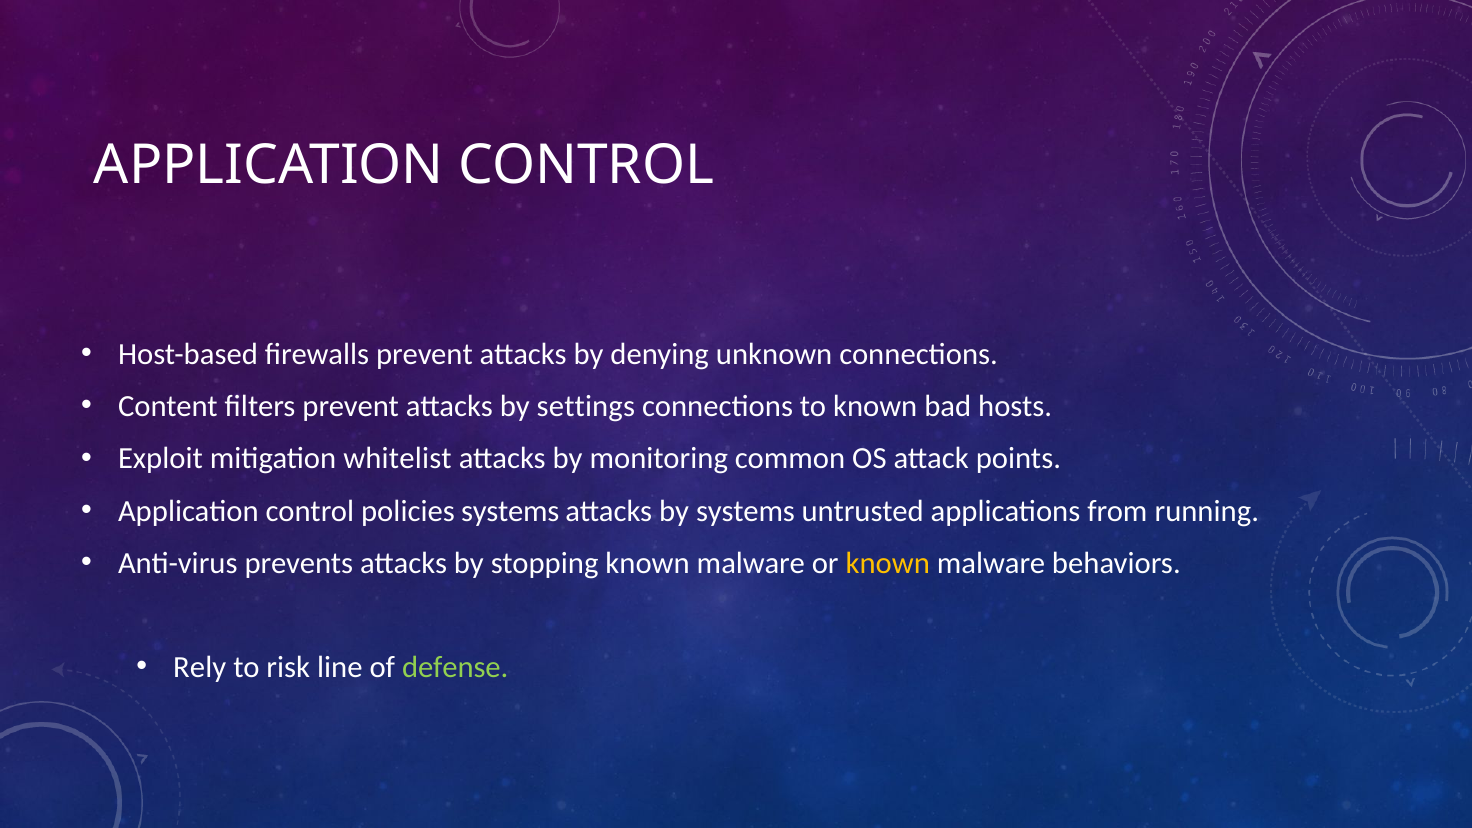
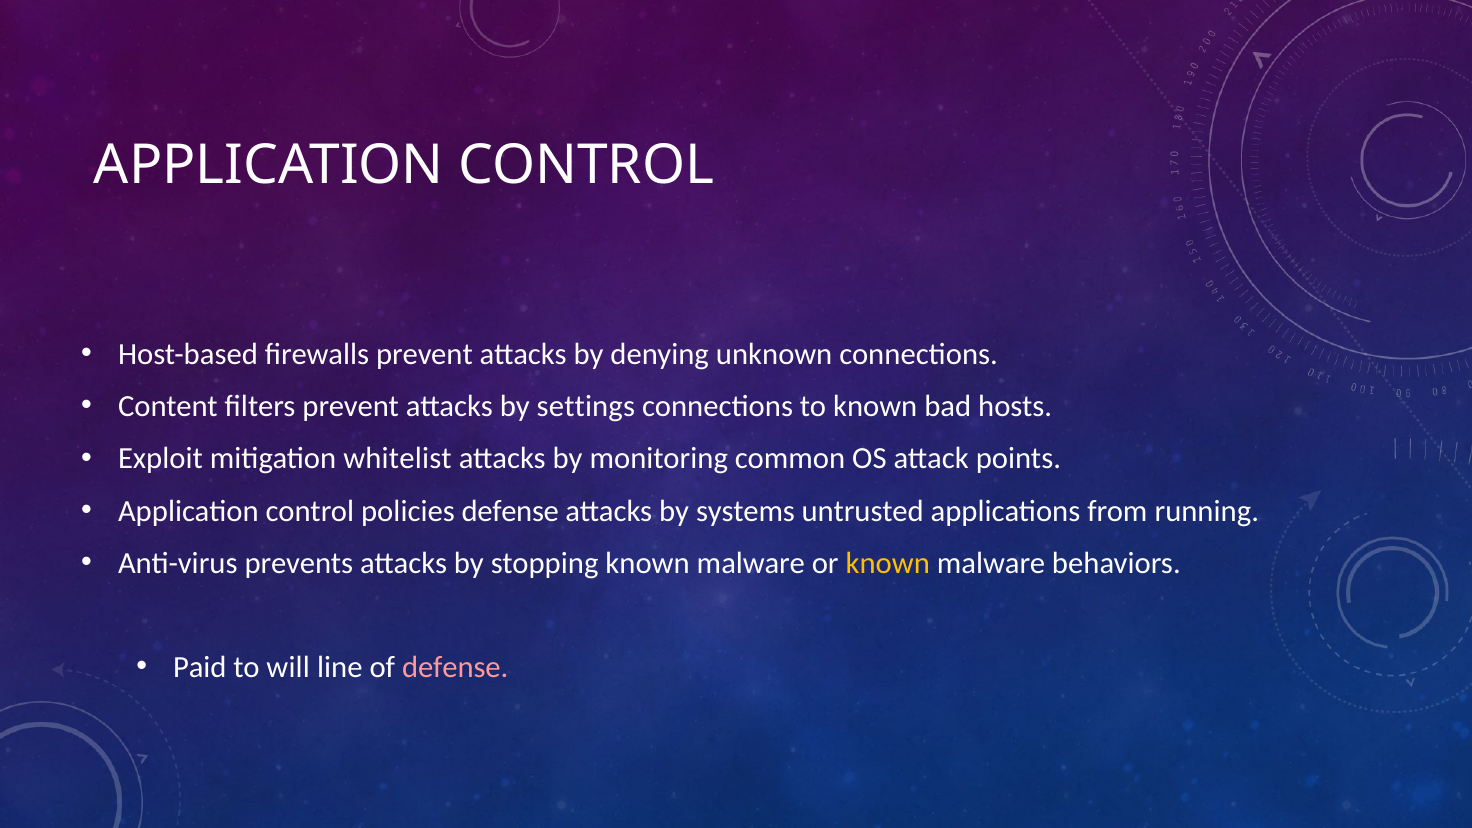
policies systems: systems -> defense (510, 511)
Rely: Rely -> Paid (200, 668)
risk: risk -> will (288, 668)
defense colour: light green -> pink (455, 668)
